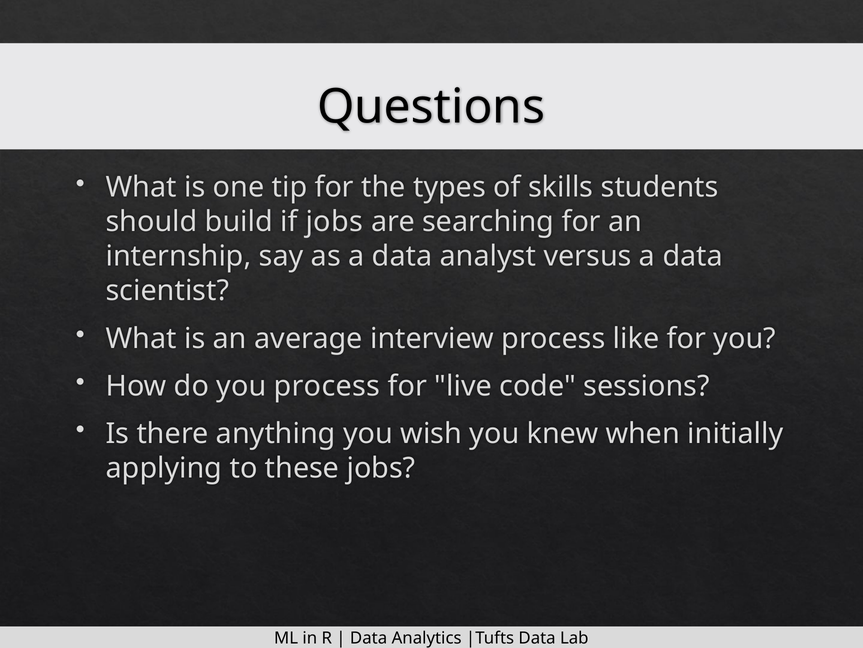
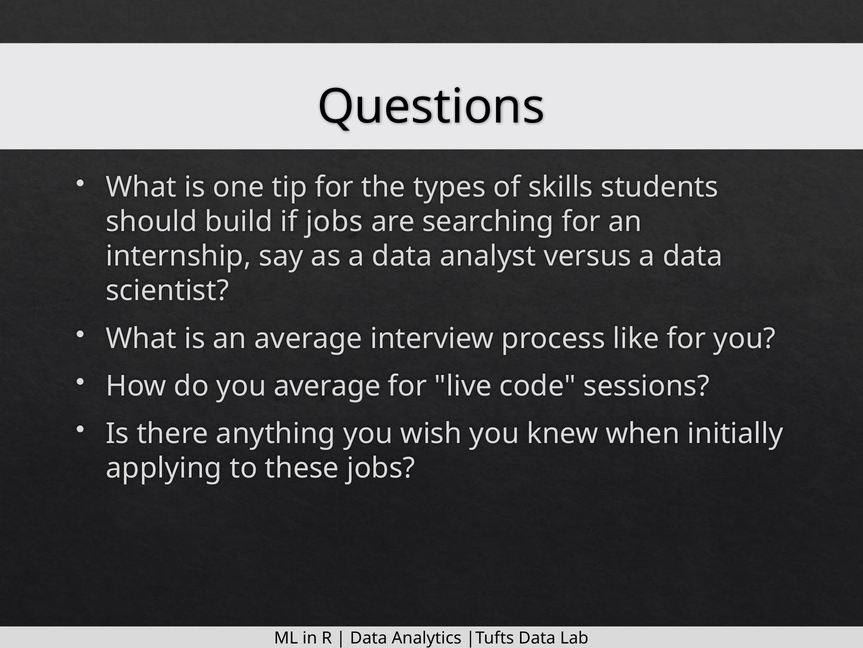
you process: process -> average (327, 386)
